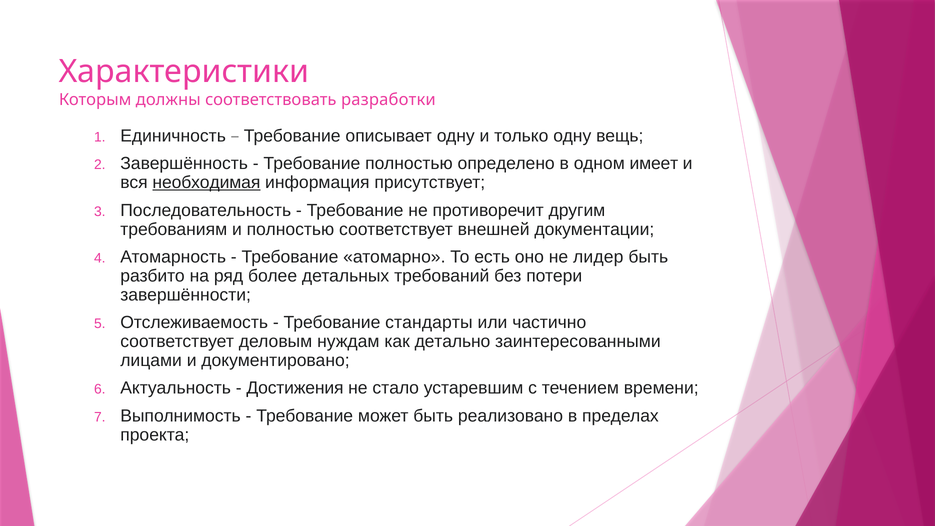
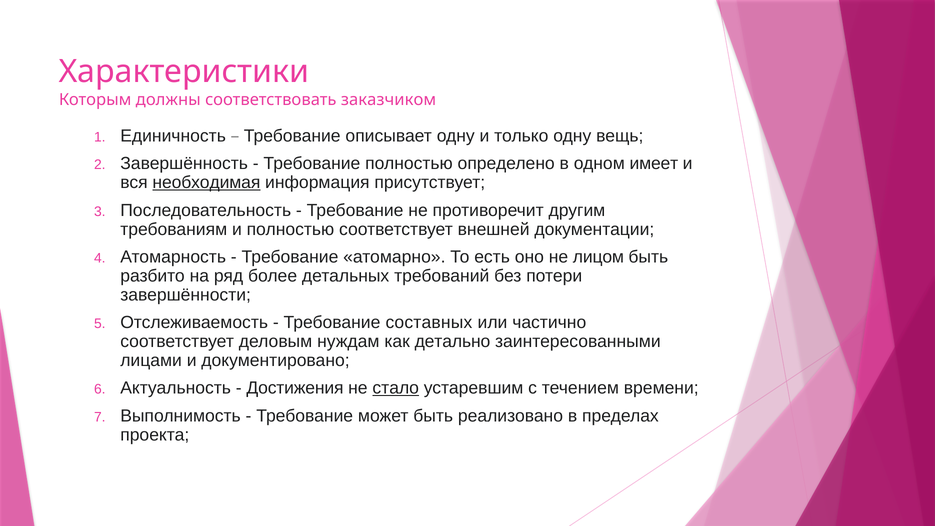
разработки: разработки -> заказчиком (389, 100)
лидер: лидер -> лицом (598, 257)
стандарты: стандарты -> составных (429, 323)
стало underline: none -> present (396, 388)
